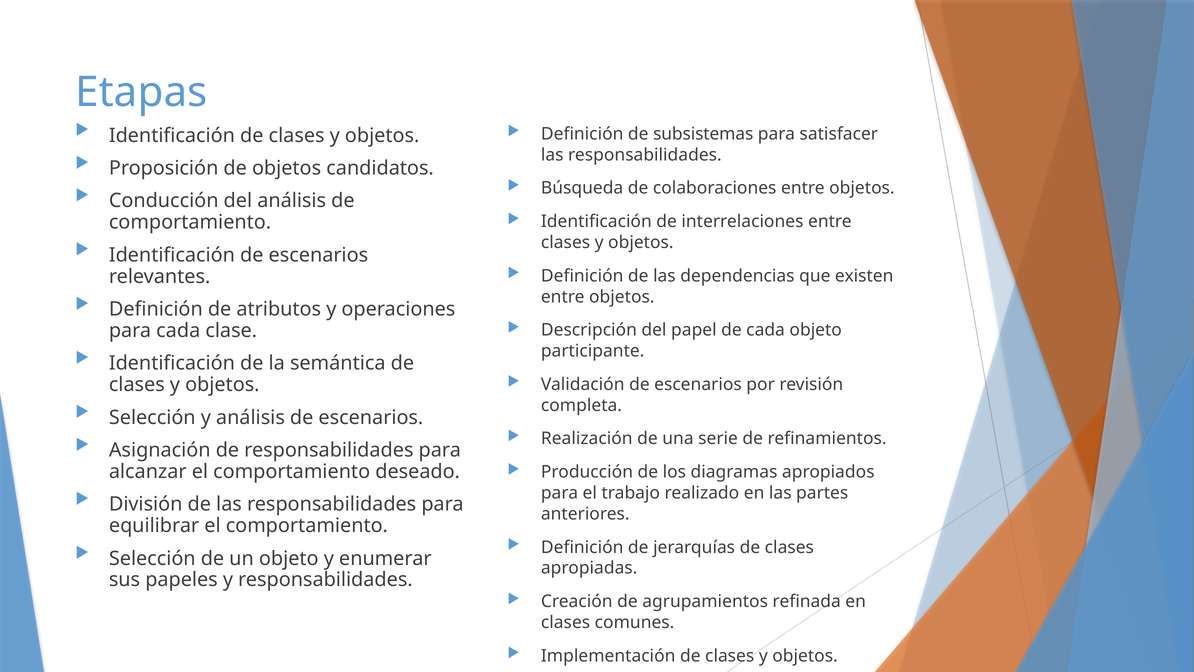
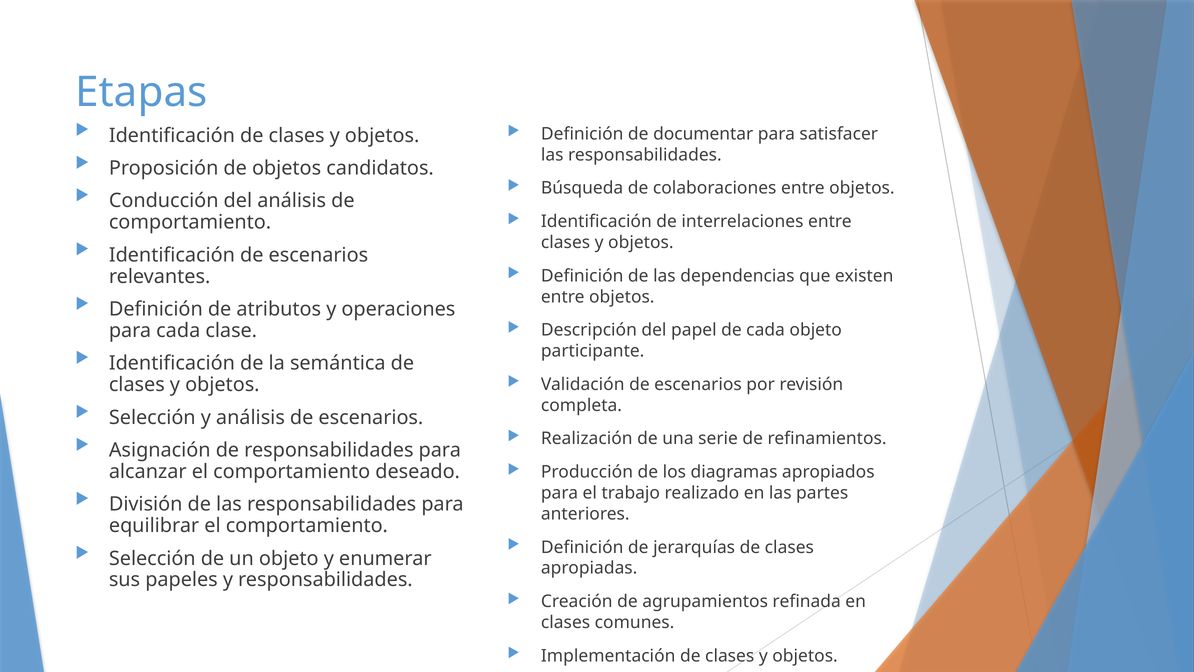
subsistemas: subsistemas -> documentar (703, 134)
